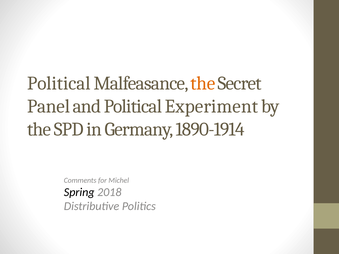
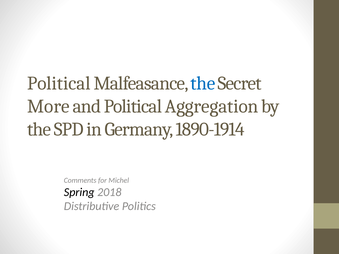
the colour: orange -> blue (203, 83)
Panel: Panel -> More (48, 106)
Experiment: Experiment -> Aggregation (212, 106)
